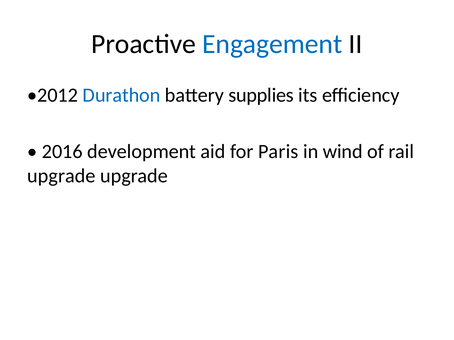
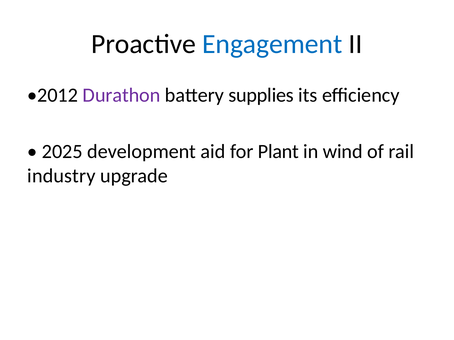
Durathon colour: blue -> purple (122, 95)
2016: 2016 -> 2025 (62, 152)
Paris: Paris -> Plant (278, 152)
upgrade: upgrade -> industry (61, 176)
